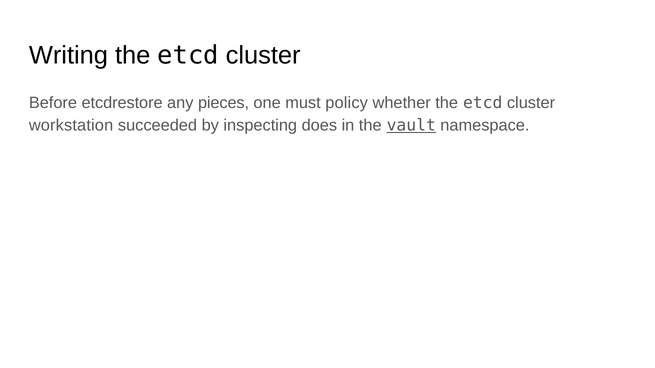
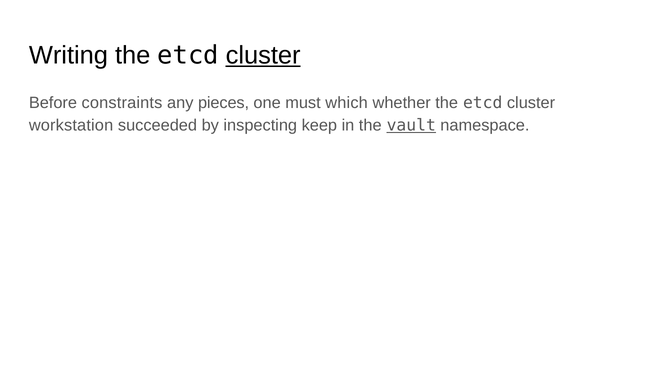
cluster underline: none -> present (263, 55)
etcdrestore: etcdrestore -> constraints (122, 103)
policy: policy -> which (347, 103)
does: does -> keep (319, 126)
